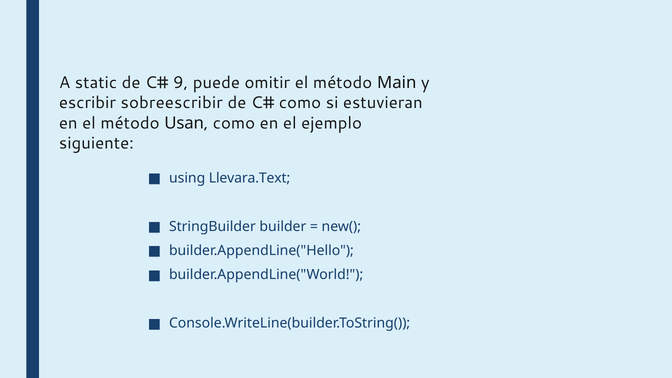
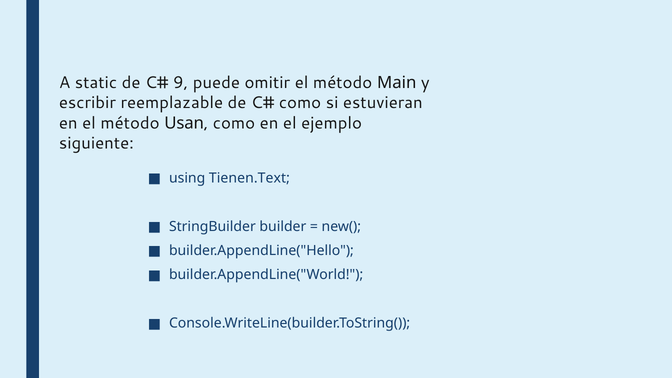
sobreescribir: sobreescribir -> reemplazable (172, 103)
Llevara.Text: Llevara.Text -> Tienen.Text (249, 178)
